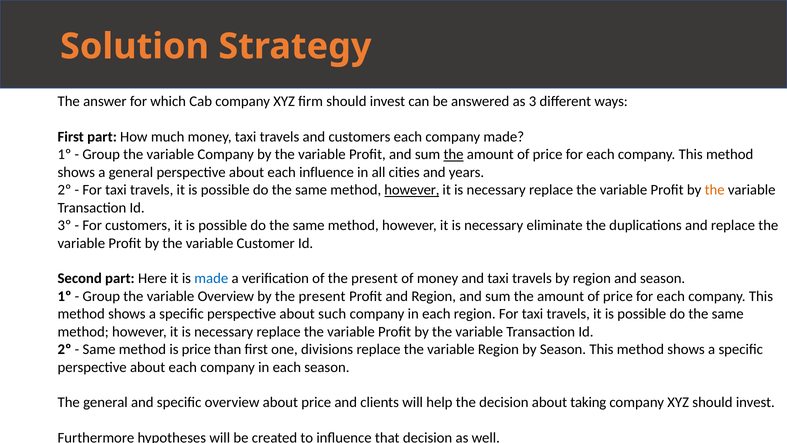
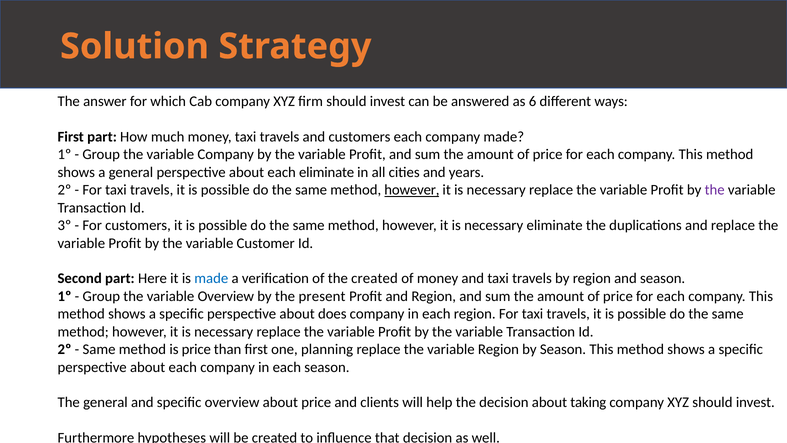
3: 3 -> 6 (532, 101)
the underline: present -> none (454, 154)
each influence: influence -> eliminate (327, 172)
the colour: orange -> purple (715, 190)
of the present: present -> created (374, 278)
such: such -> does (332, 314)
divisions: divisions -> planning (327, 349)
